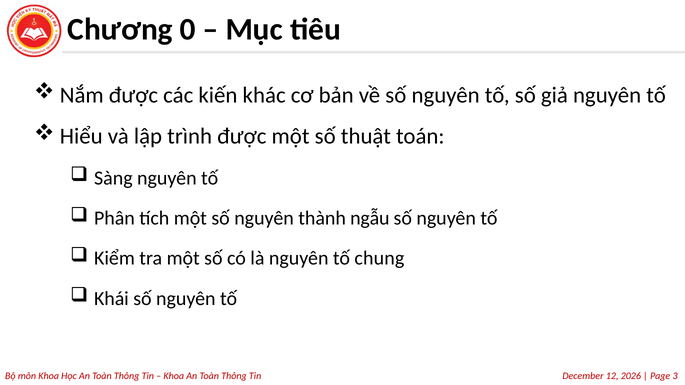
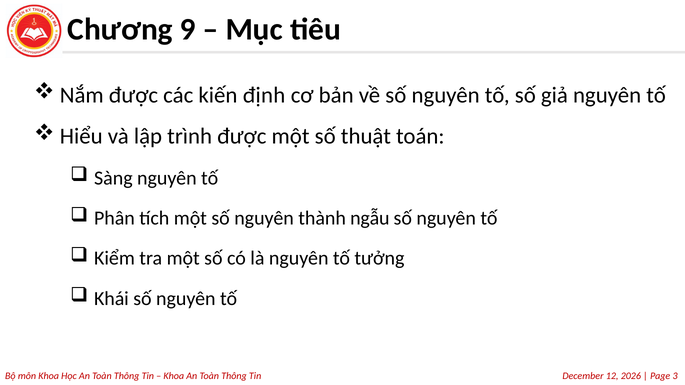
0: 0 -> 9 (188, 30)
khác: khác -> định (264, 95)
chung: chung -> tưởng (379, 259)
